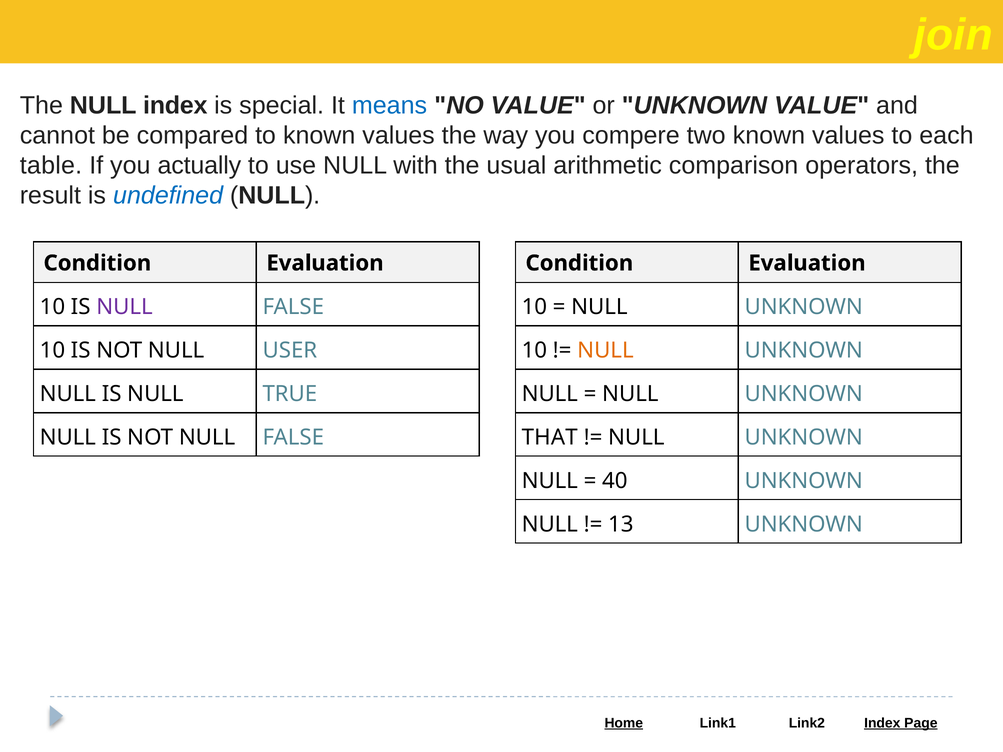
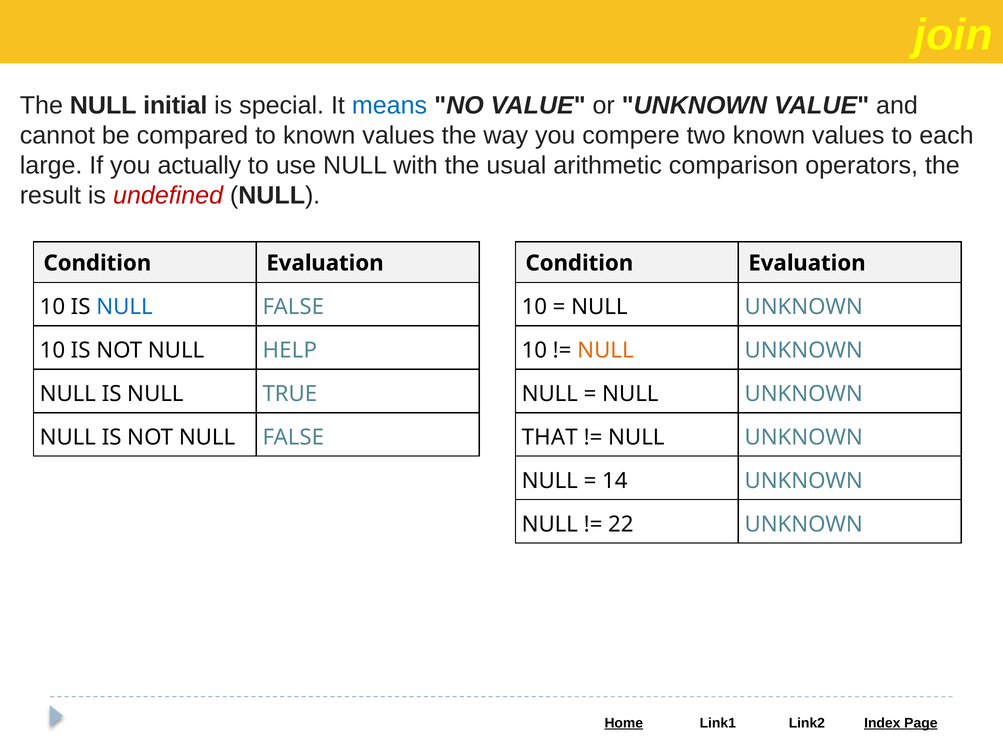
NULL index: index -> initial (175, 105)
table: table -> large (51, 165)
undefined colour: blue -> red (168, 196)
NULL colour: purple -> blue (124, 307)
USER: USER -> HELP (290, 351)
40: 40 -> 14 (615, 481)
13: 13 -> 22 (621, 524)
